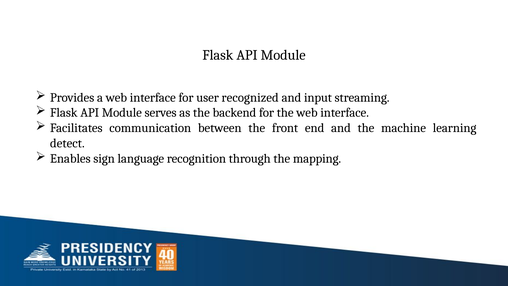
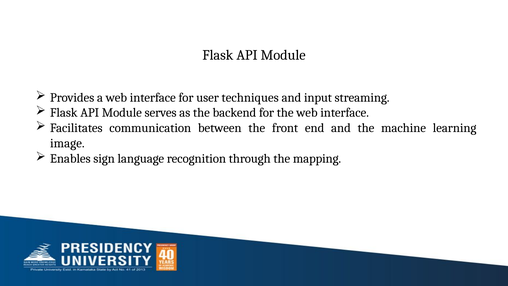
recognized: recognized -> techniques (250, 97)
detect: detect -> image (67, 143)
